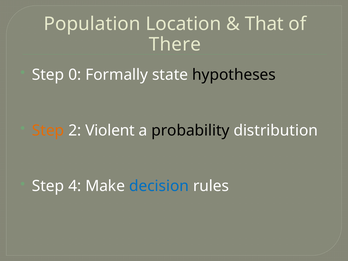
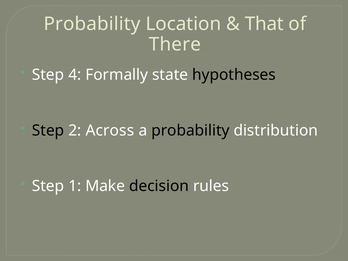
Population: Population -> Probability (92, 24)
0: 0 -> 4 (75, 75)
Step colour: orange -> black (48, 130)
Violent: Violent -> Across (110, 130)
4: 4 -> 1 (75, 186)
decision colour: blue -> black (159, 186)
